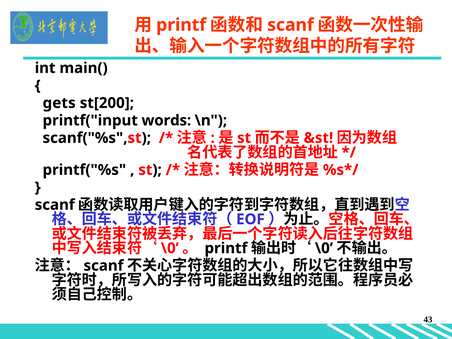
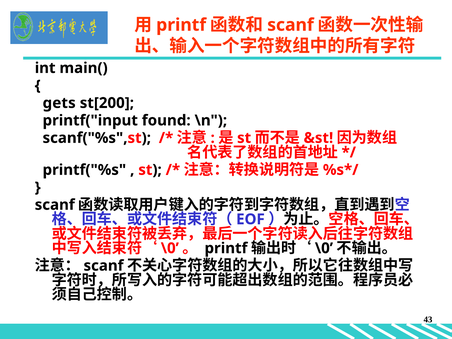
words: words -> found (166, 120)
